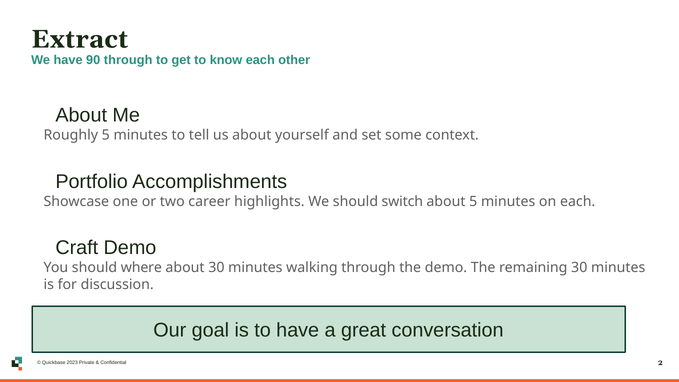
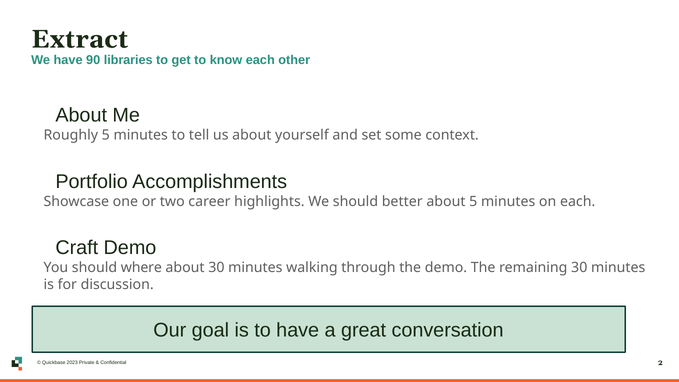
90 through: through -> libraries (128, 60)
switch: switch -> better (402, 201)
